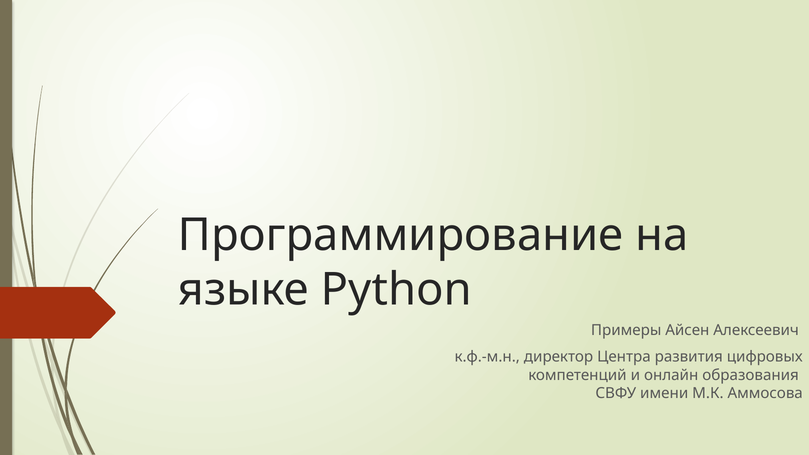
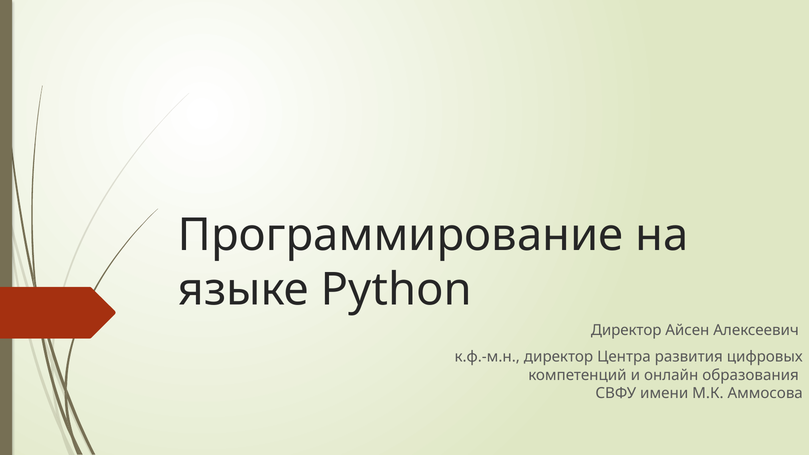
Примеры: Примеры -> Директор (626, 330)
